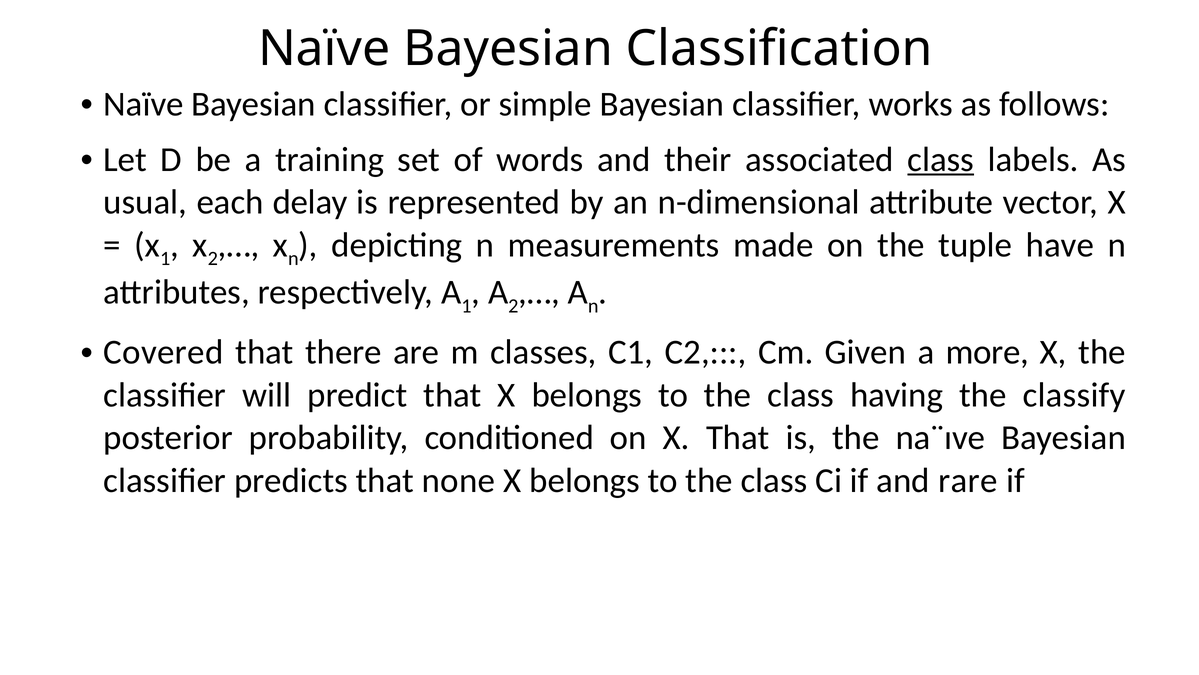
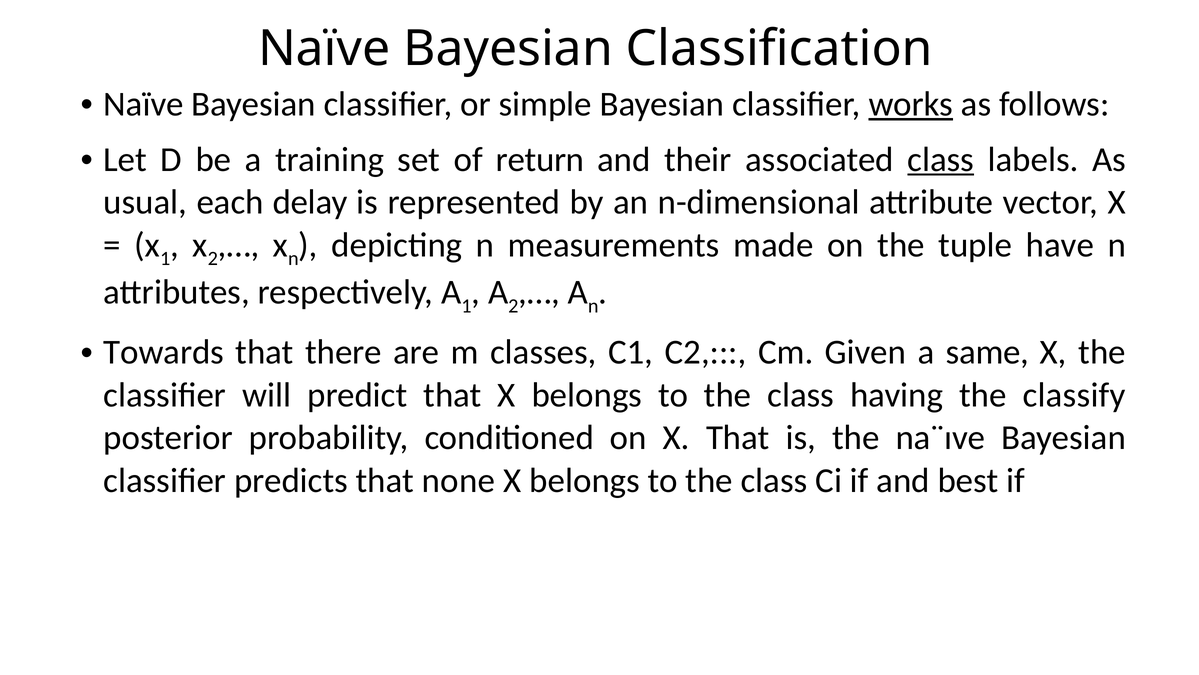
works underline: none -> present (911, 104)
words: words -> return (540, 159)
Covered: Covered -> Towards (164, 352)
more: more -> same (987, 352)
rare: rare -> best (968, 480)
